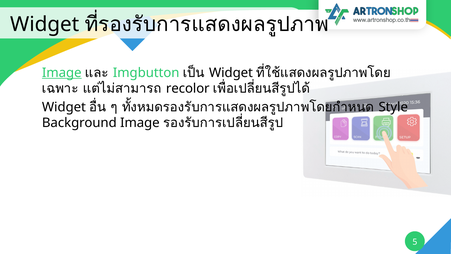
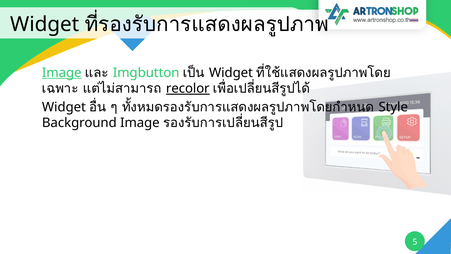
recolor underline: none -> present (188, 88)
